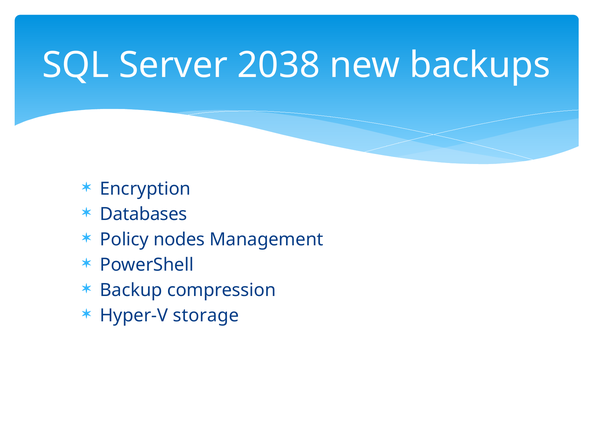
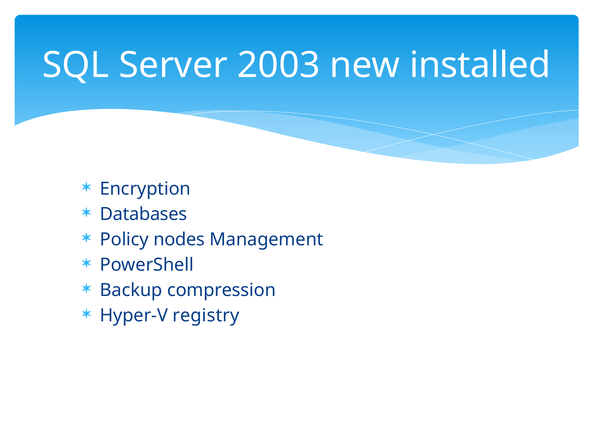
2038: 2038 -> 2003 (279, 65)
backups: backups -> installed (480, 65)
storage: storage -> registry (206, 315)
